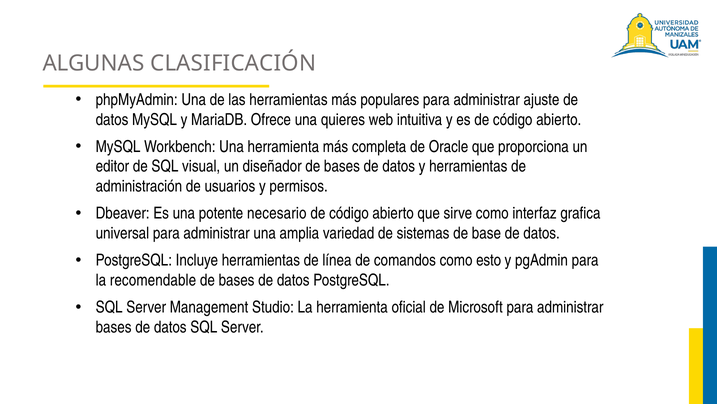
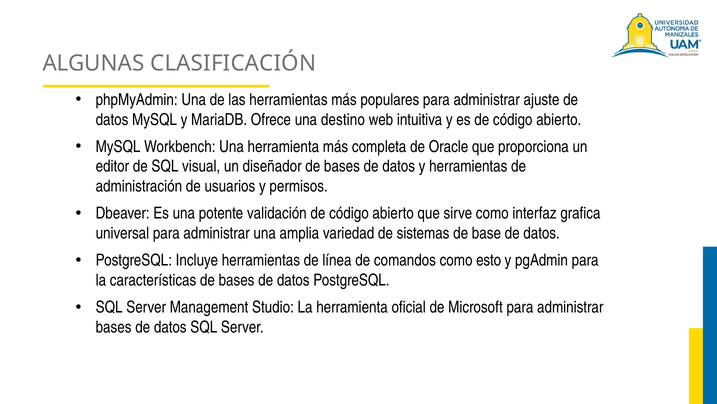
quieres: quieres -> destino (343, 119)
necesario: necesario -> validación (277, 213)
recomendable: recomendable -> características (153, 280)
